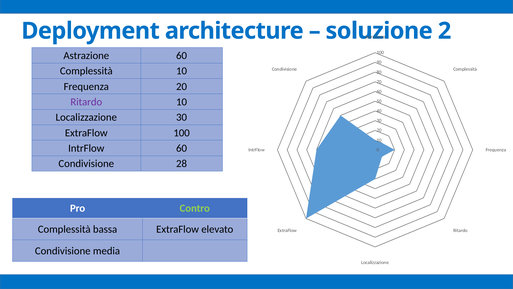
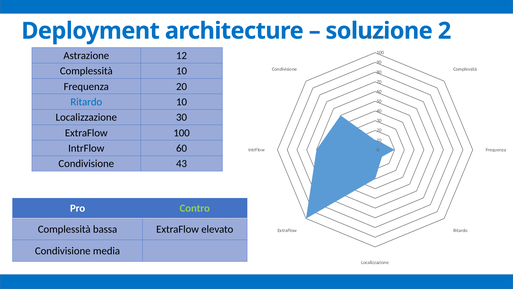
Astrazione 60: 60 -> 12 (182, 56)
Ritardo colour: purple -> blue (86, 102)
28: 28 -> 43 (182, 163)
